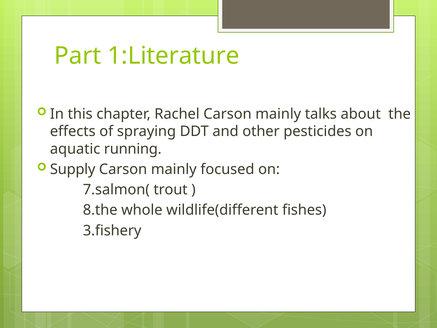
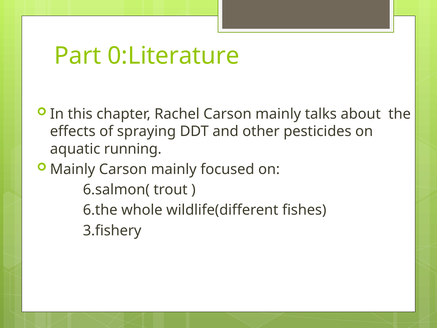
1:Literature: 1:Literature -> 0:Literature (174, 56)
Supply: Supply -> Mainly (73, 169)
7.salmon(: 7.salmon( -> 6.salmon( (116, 190)
8.the: 8.the -> 6.the (100, 210)
